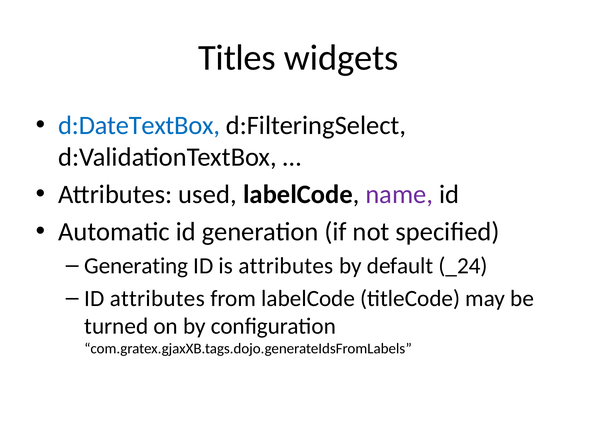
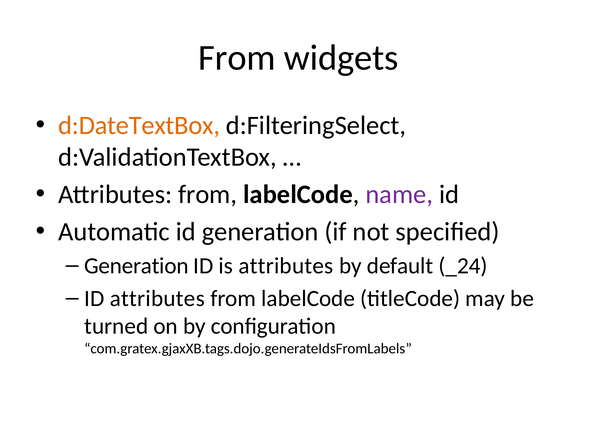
Titles: Titles -> From (237, 58)
d:DateTextBox colour: blue -> orange (139, 125)
used: used -> from (208, 194)
Generating: Generating -> Generation (136, 266)
